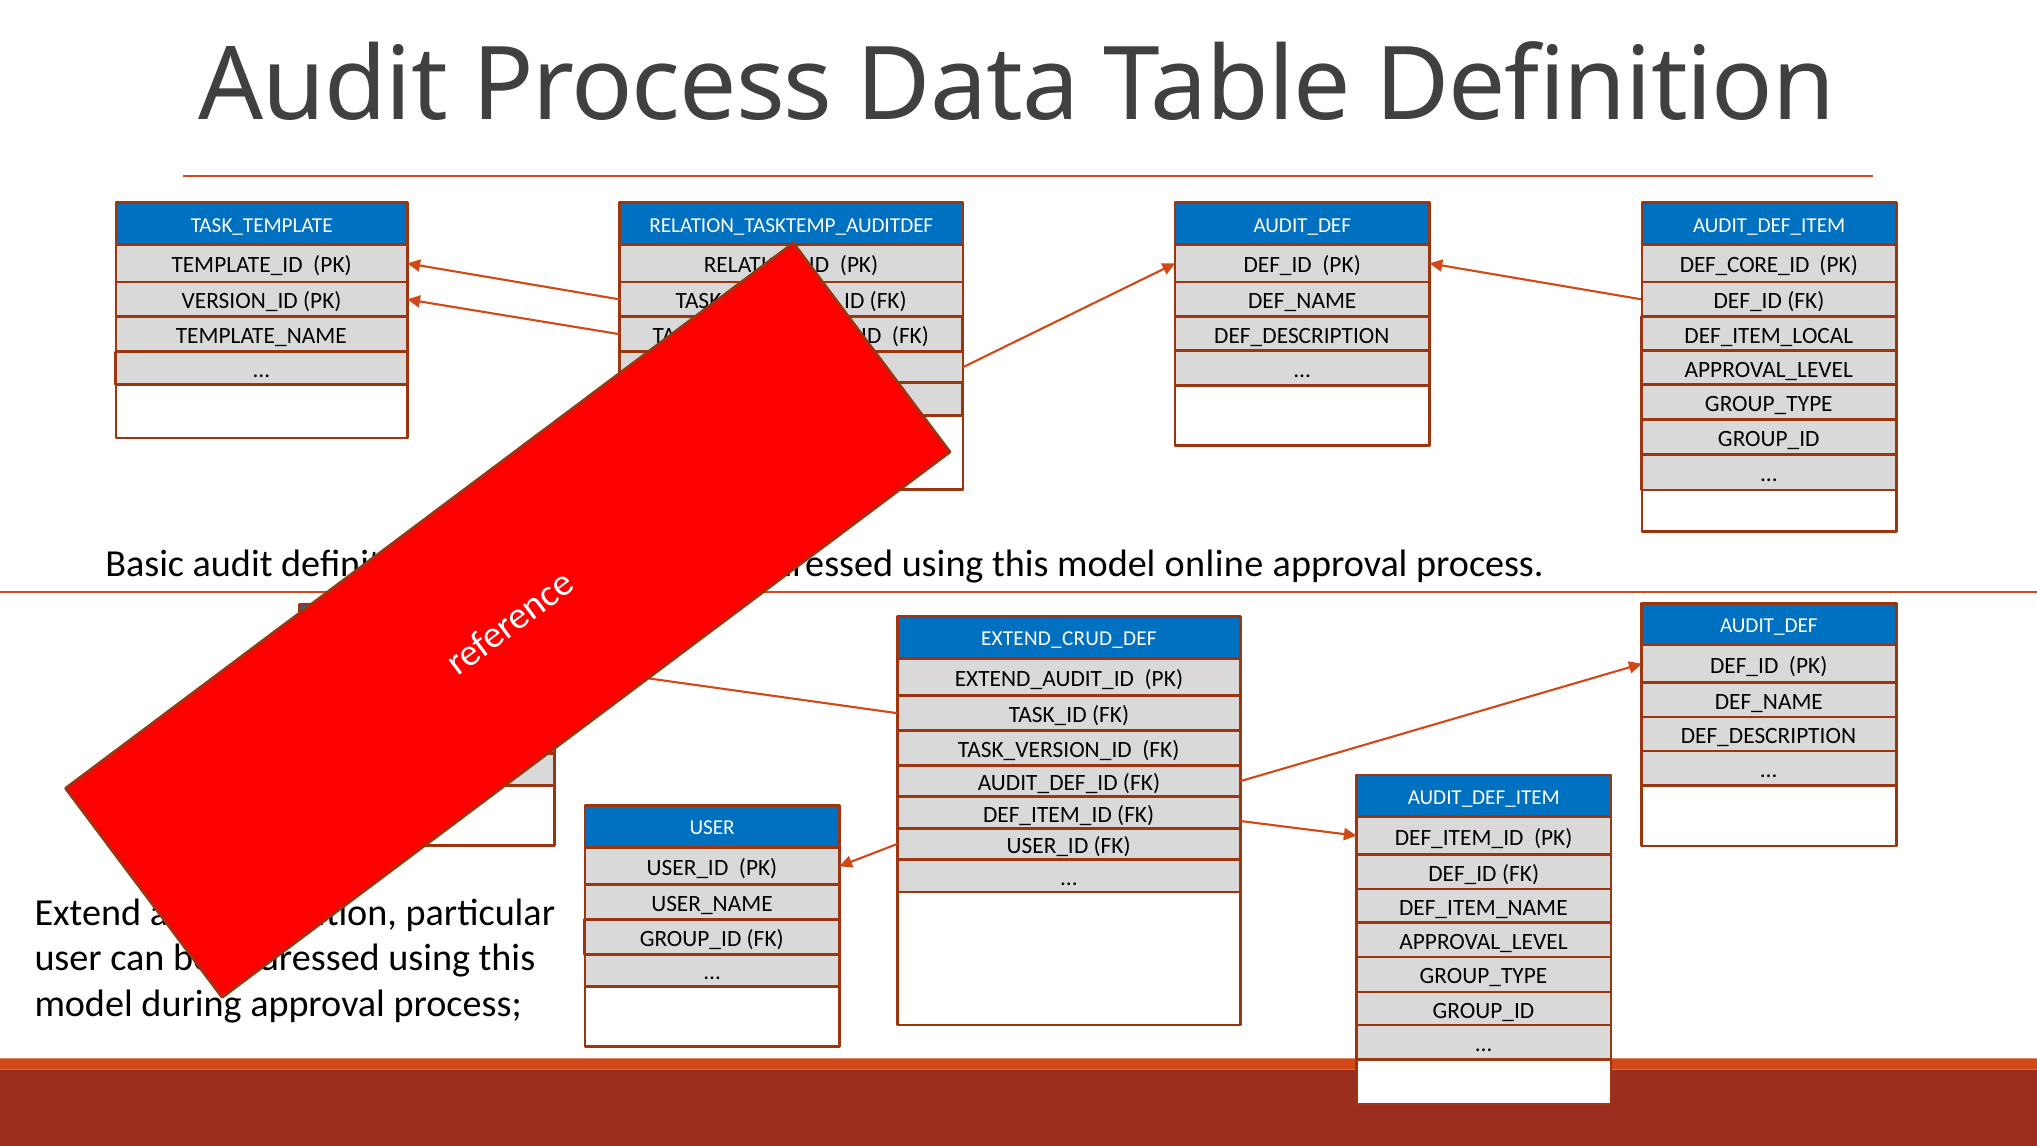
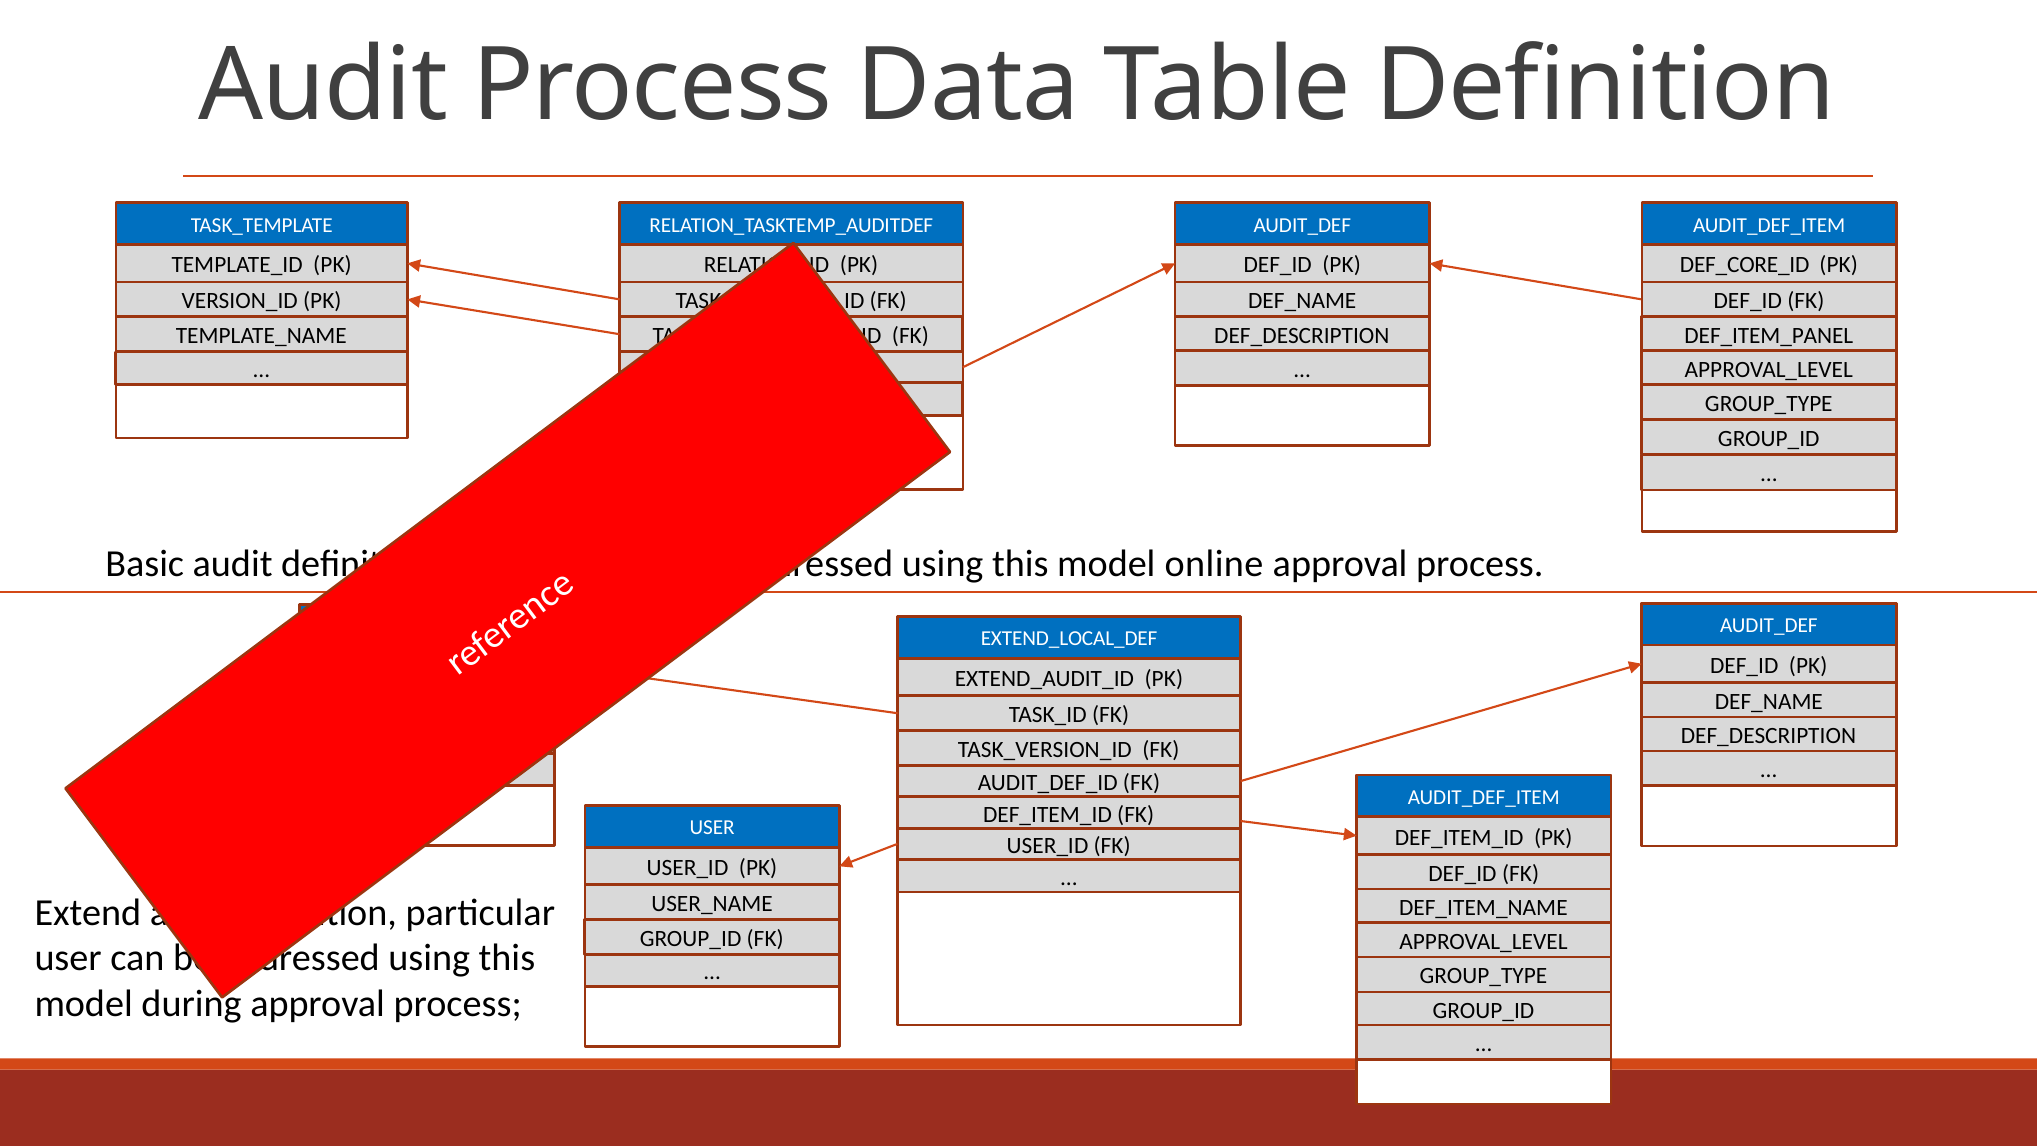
DEF_ITEM_LOCAL: DEF_ITEM_LOCAL -> DEF_ITEM_PANEL (1769, 336)
EXTEND_CRUD_DEF: EXTEND_CRUD_DEF -> EXTEND_LOCAL_DEF (1069, 639)
